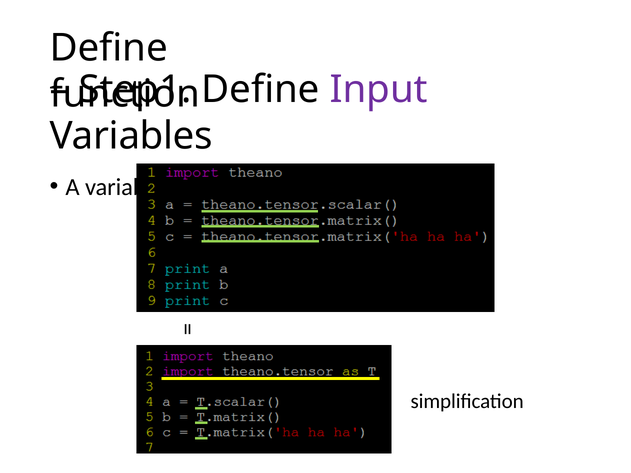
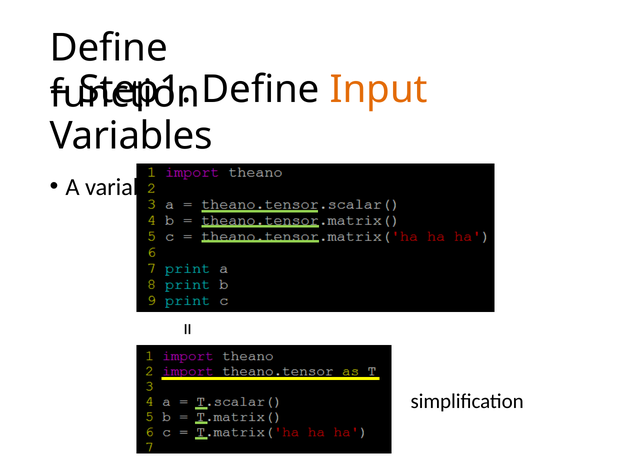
Input colour: purple -> orange (379, 90)
